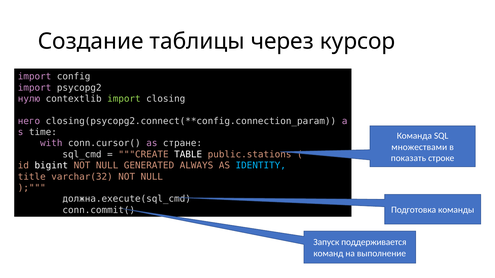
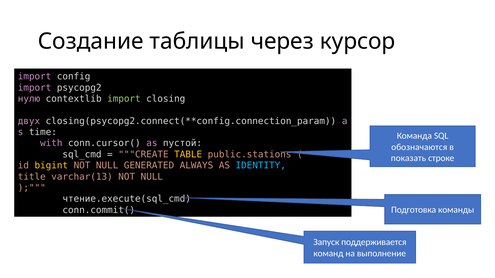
него: него -> двух (29, 121)
стране: стране -> пустой (183, 143)
множествами: множествами -> обозначаются (419, 147)
TABLE colour: white -> yellow (188, 155)
bigint colour: white -> yellow (51, 166)
varchar(32: varchar(32 -> varchar(13 (82, 177)
должна.execute(sql_cmd: должна.execute(sql_cmd -> чтение.execute(sql_cmd (127, 199)
